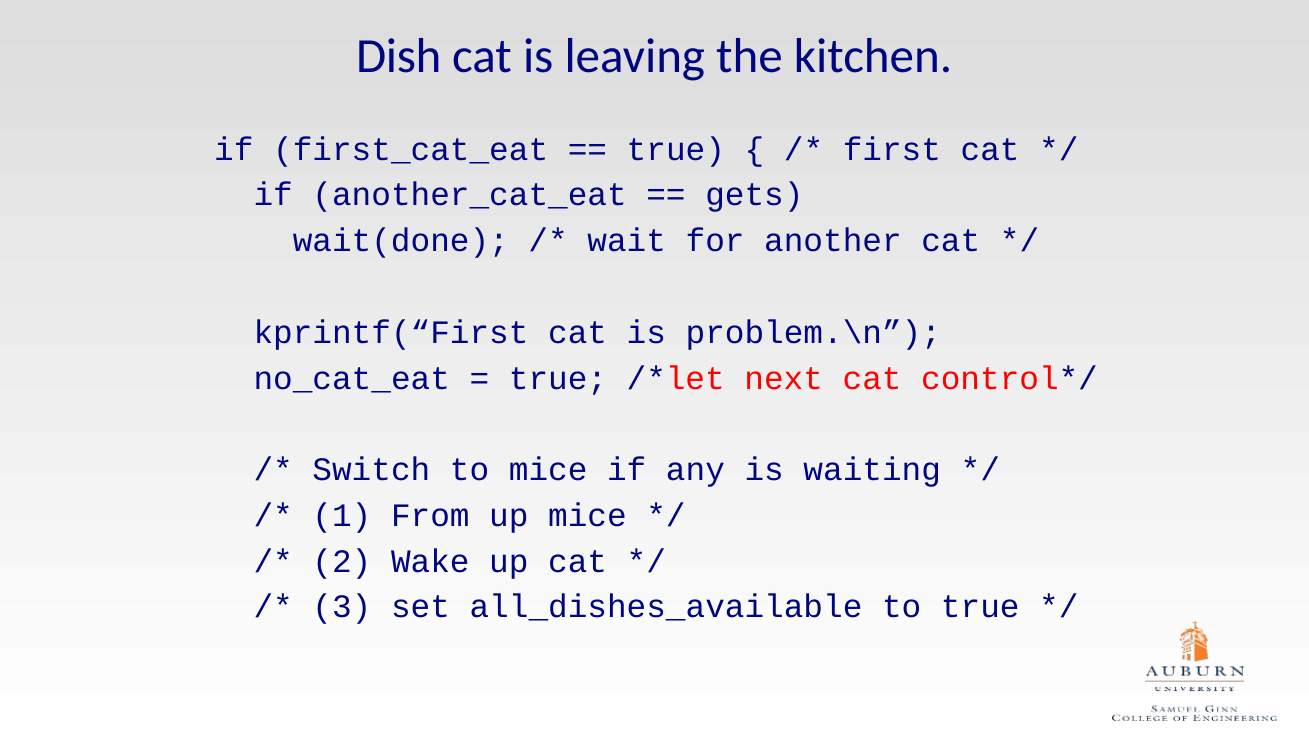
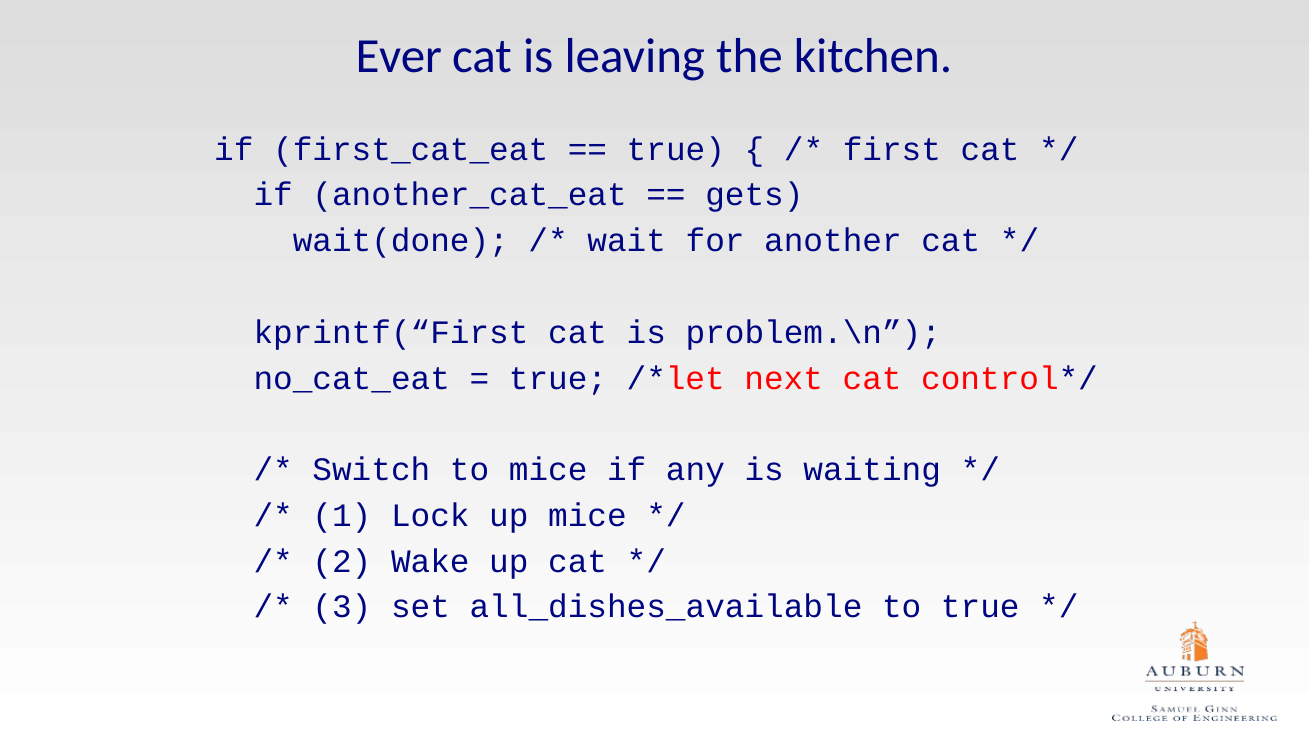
Dish: Dish -> Ever (399, 57)
From: From -> Lock (430, 516)
